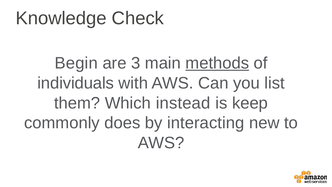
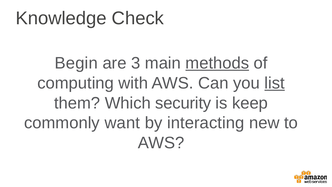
individuals: individuals -> computing (76, 83)
list underline: none -> present (275, 83)
instead: instead -> security (183, 103)
does: does -> want (122, 123)
